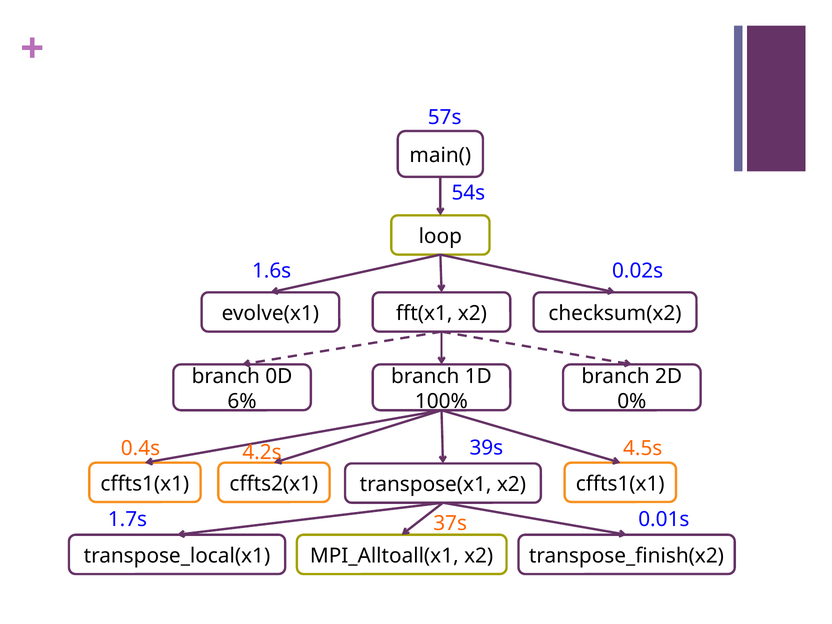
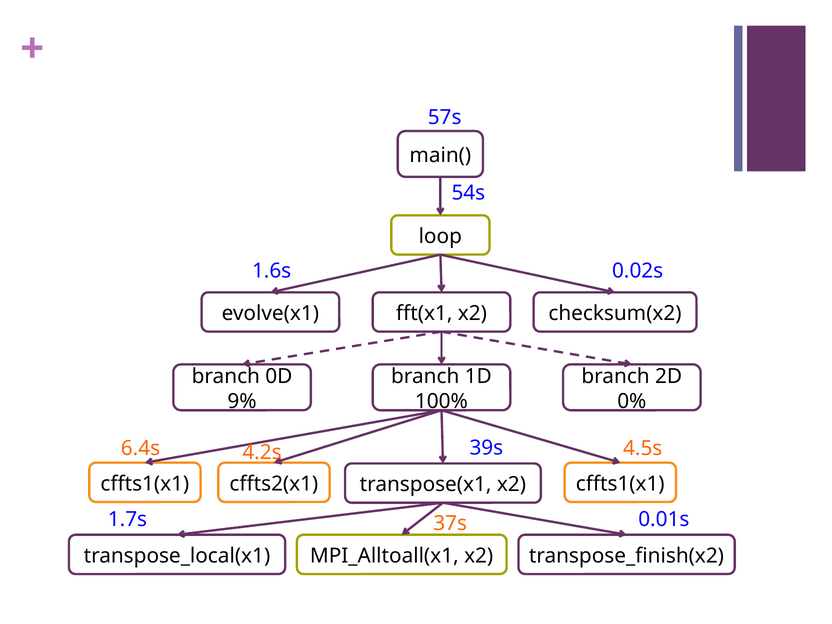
6%: 6% -> 9% (242, 401)
0.4s: 0.4s -> 6.4s (140, 448)
